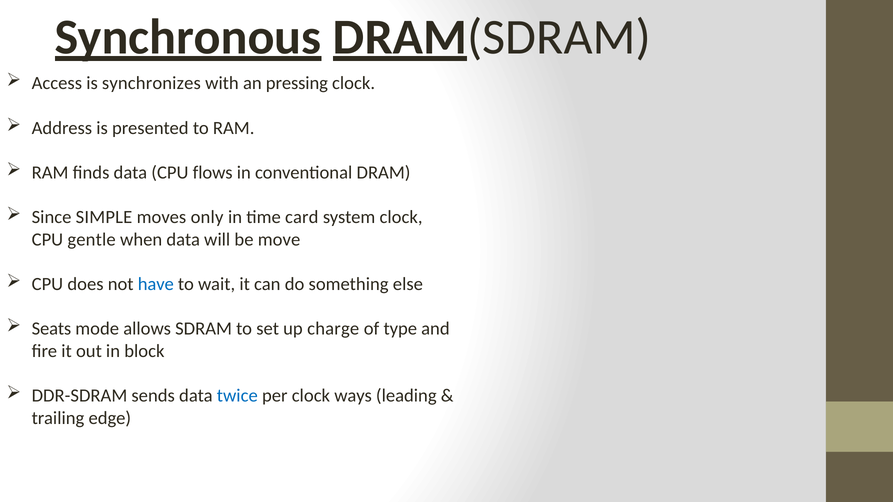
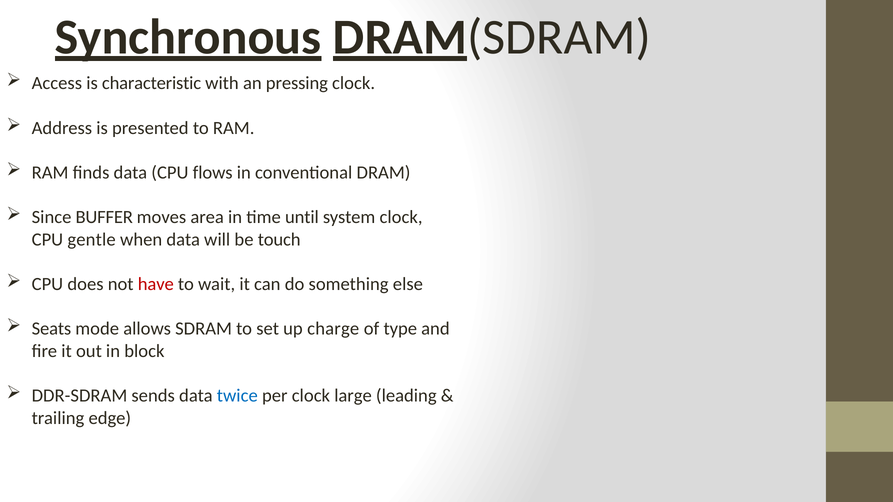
synchronizes: synchronizes -> characteristic (152, 83)
SIMPLE: SIMPLE -> BUFFER (104, 217)
only: only -> area (207, 217)
card: card -> until (302, 217)
move: move -> touch (279, 240)
have colour: blue -> red (156, 284)
ways: ways -> large (353, 396)
